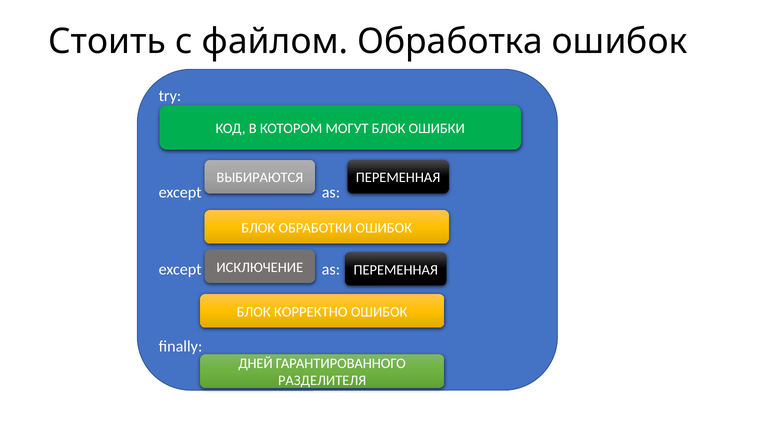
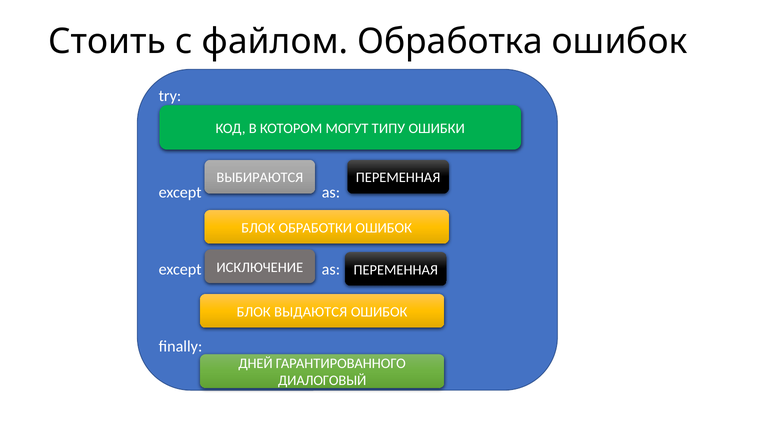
МОГУТ БЛОК: БЛОК -> ТИПУ (388, 128)
КОРРЕКТНО: КОРРЕКТНО -> ВЫДАЮТСЯ (311, 312)
РАЗДЕЛИТЕЛЯ: РАЗДЕЛИТЕЛЯ -> ДИАЛОГОВЫЙ (322, 381)
